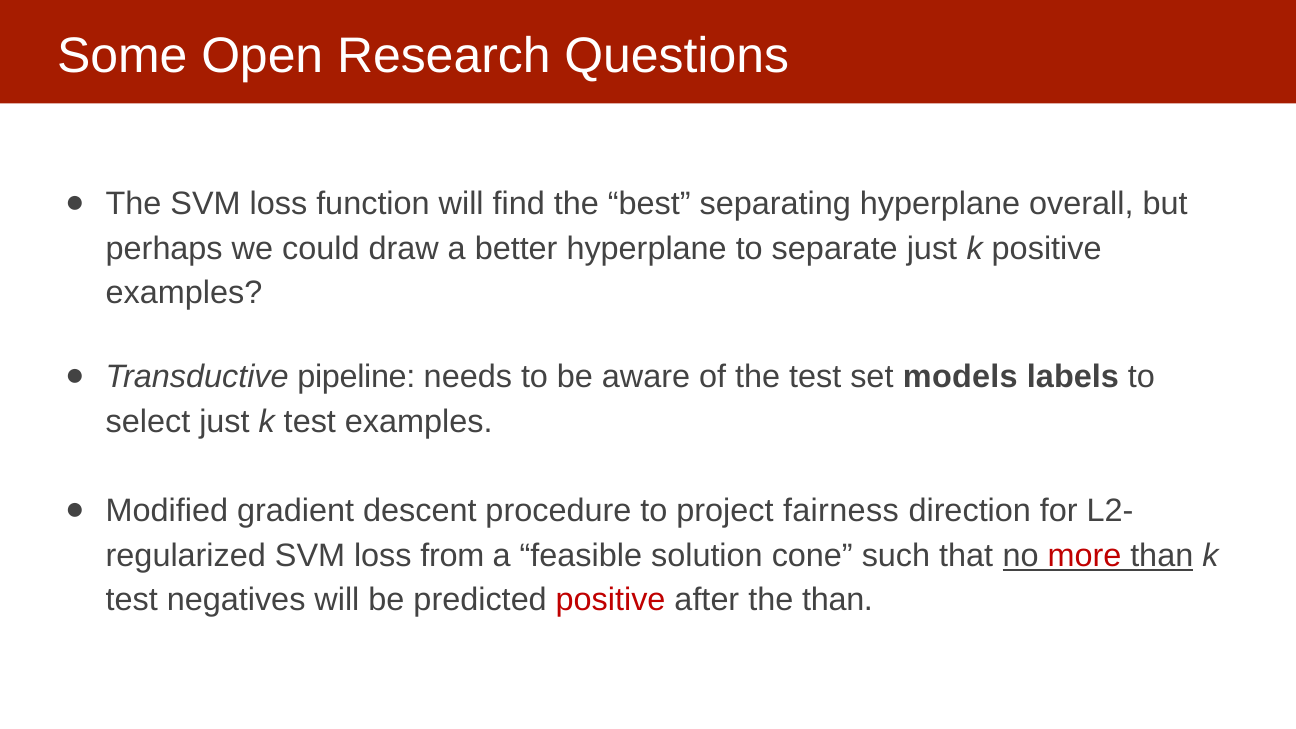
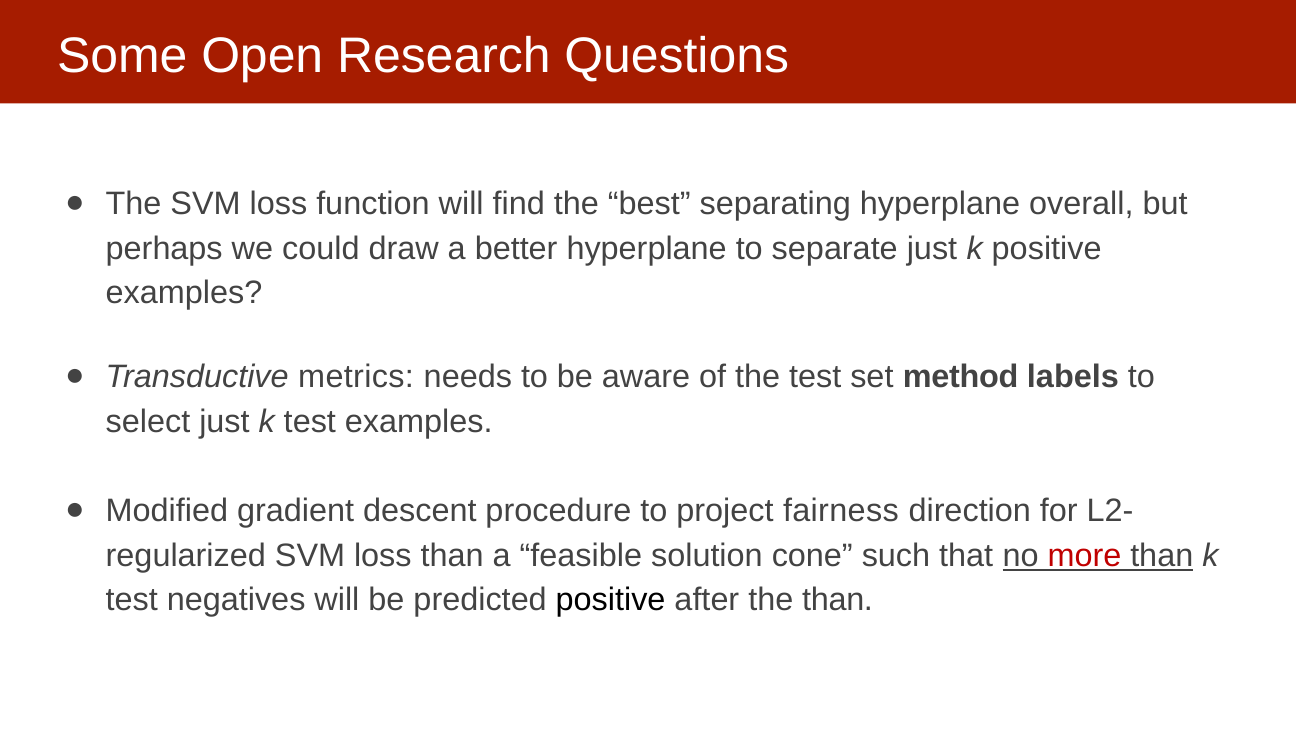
pipeline: pipeline -> metrics (356, 377)
models: models -> method (961, 377)
loss from: from -> than (452, 556)
positive colour: red -> black (611, 600)
